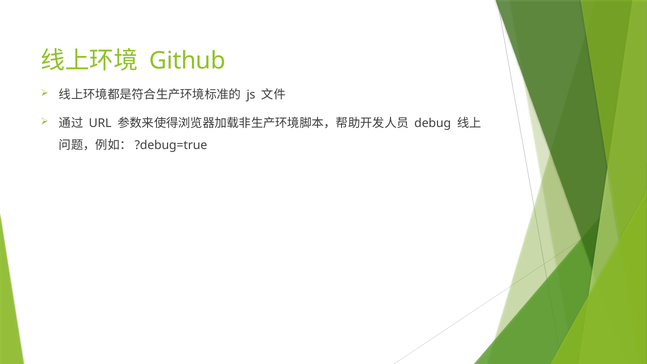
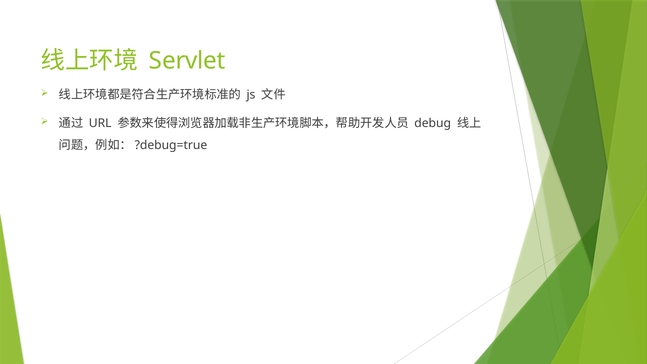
Github: Github -> Servlet (187, 61)
